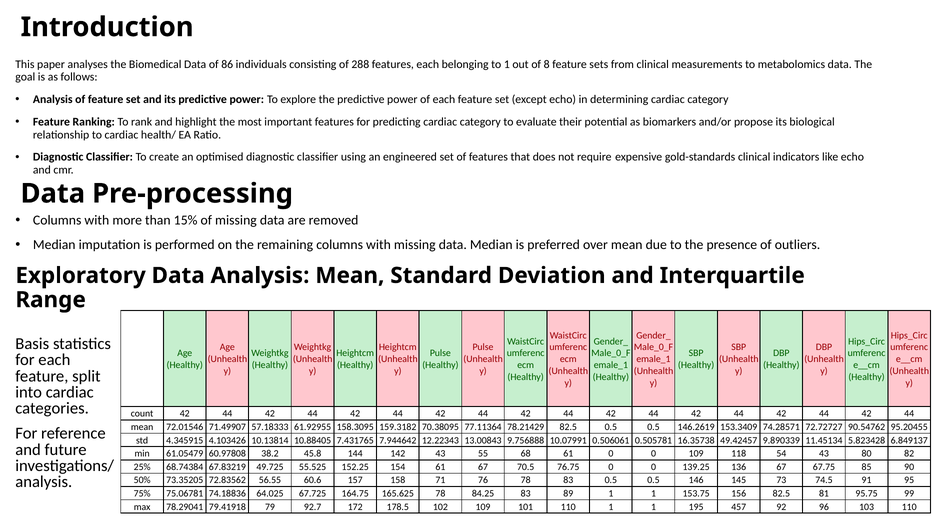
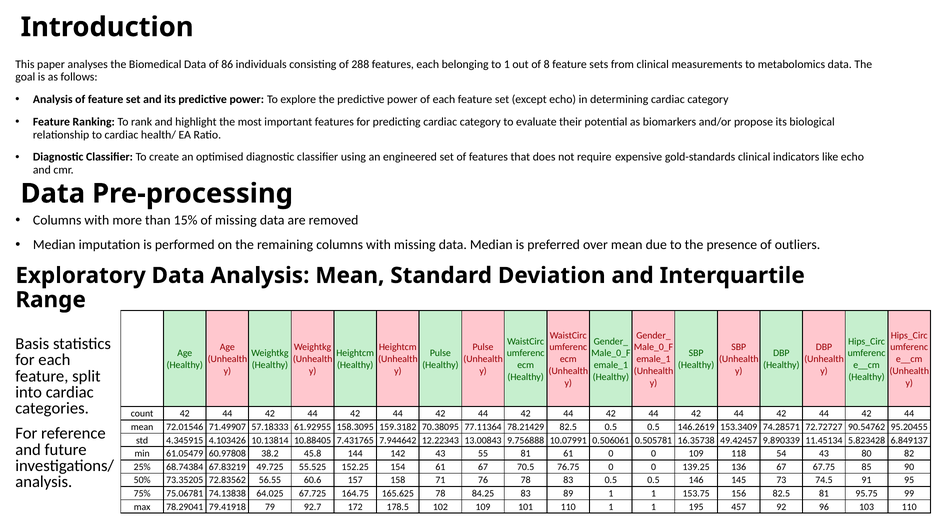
55 68: 68 -> 81 (526, 454)
74.18836: 74.18836 -> 74.13838 (227, 494)
